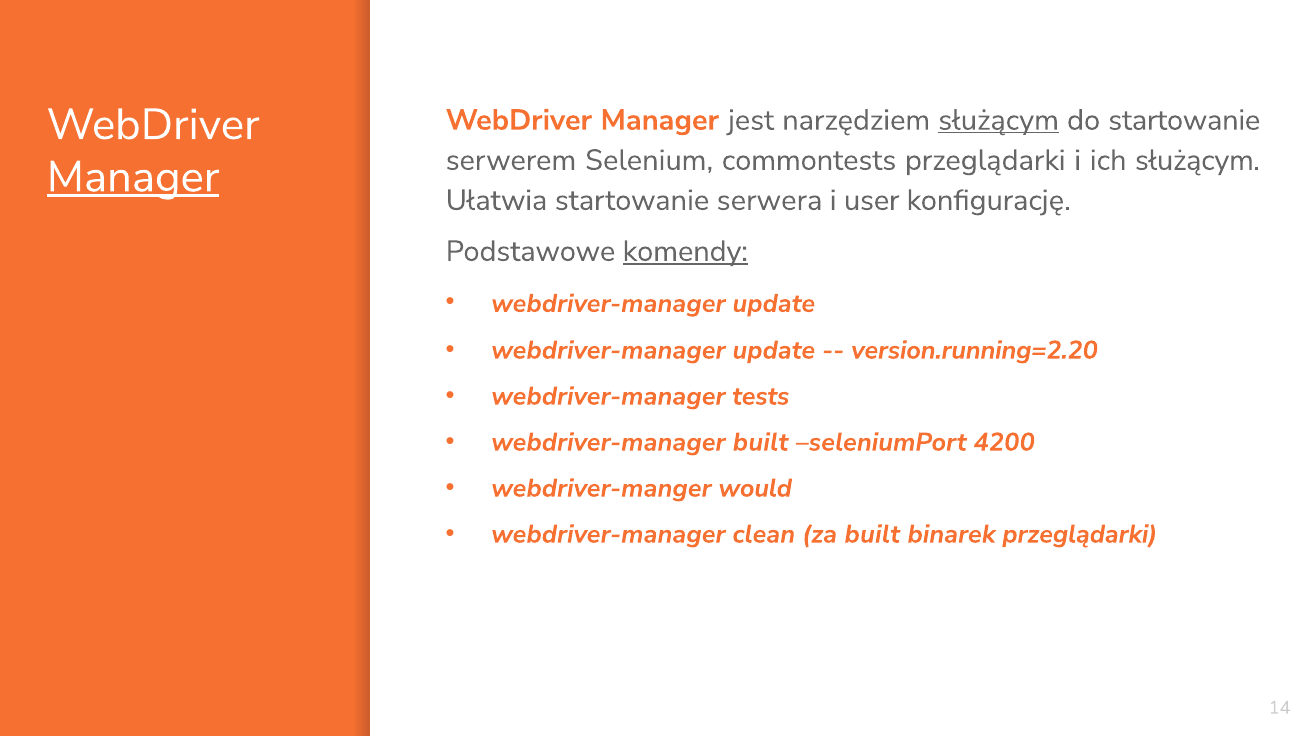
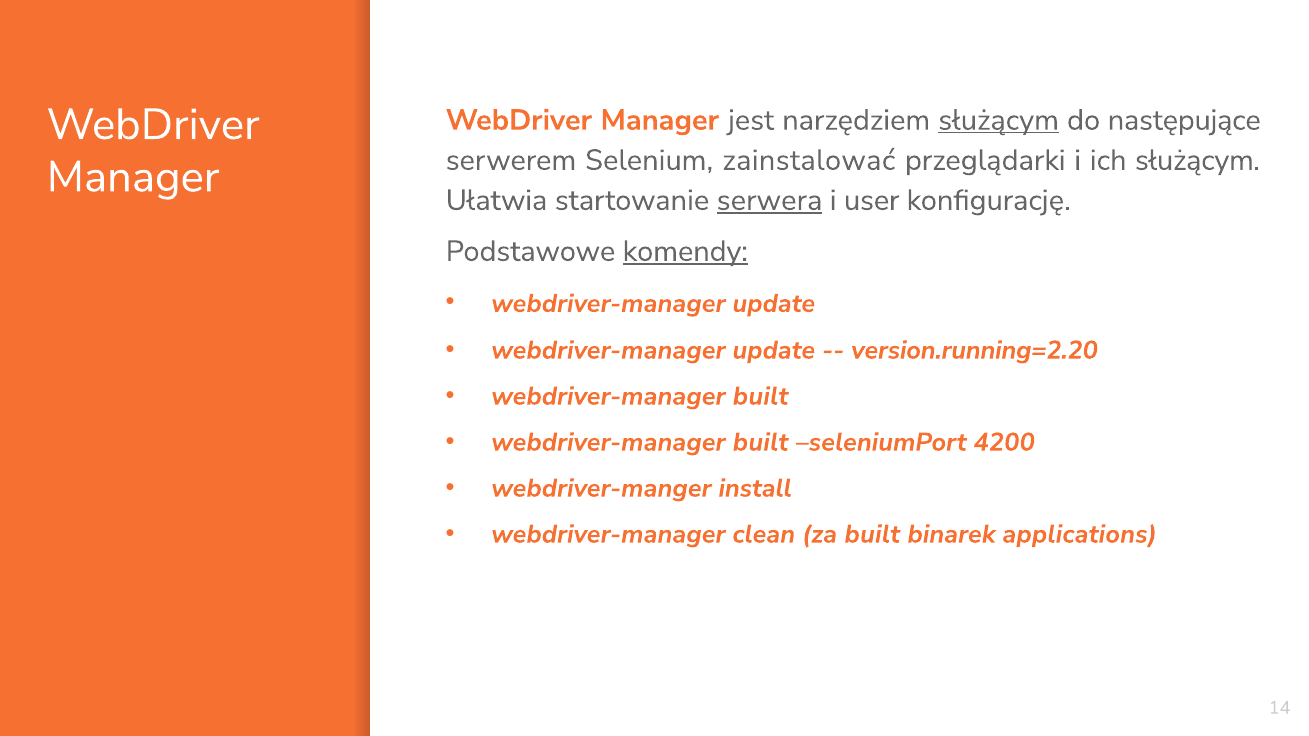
do startowanie: startowanie -> następujące (1184, 120)
commontests: commontests -> zainstalować (809, 160)
Manager underline: present -> none (133, 177)
serwera underline: none -> present (770, 200)
tests: tests -> built (761, 396)
would: would -> install (755, 488)
binarek przeglądarki: przeglądarki -> applications (1080, 534)
